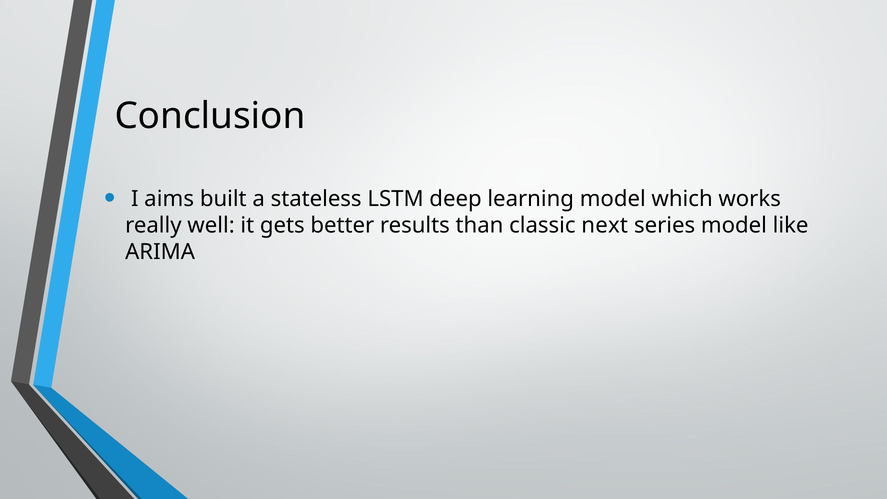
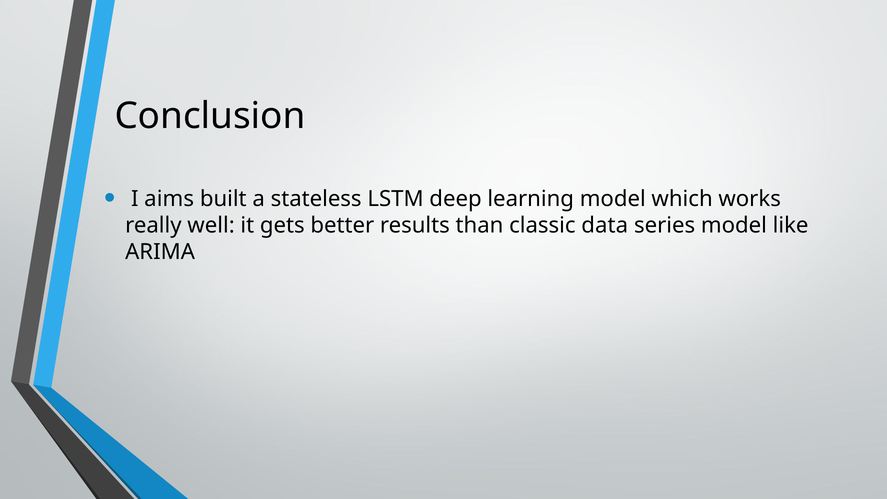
next: next -> data (605, 225)
